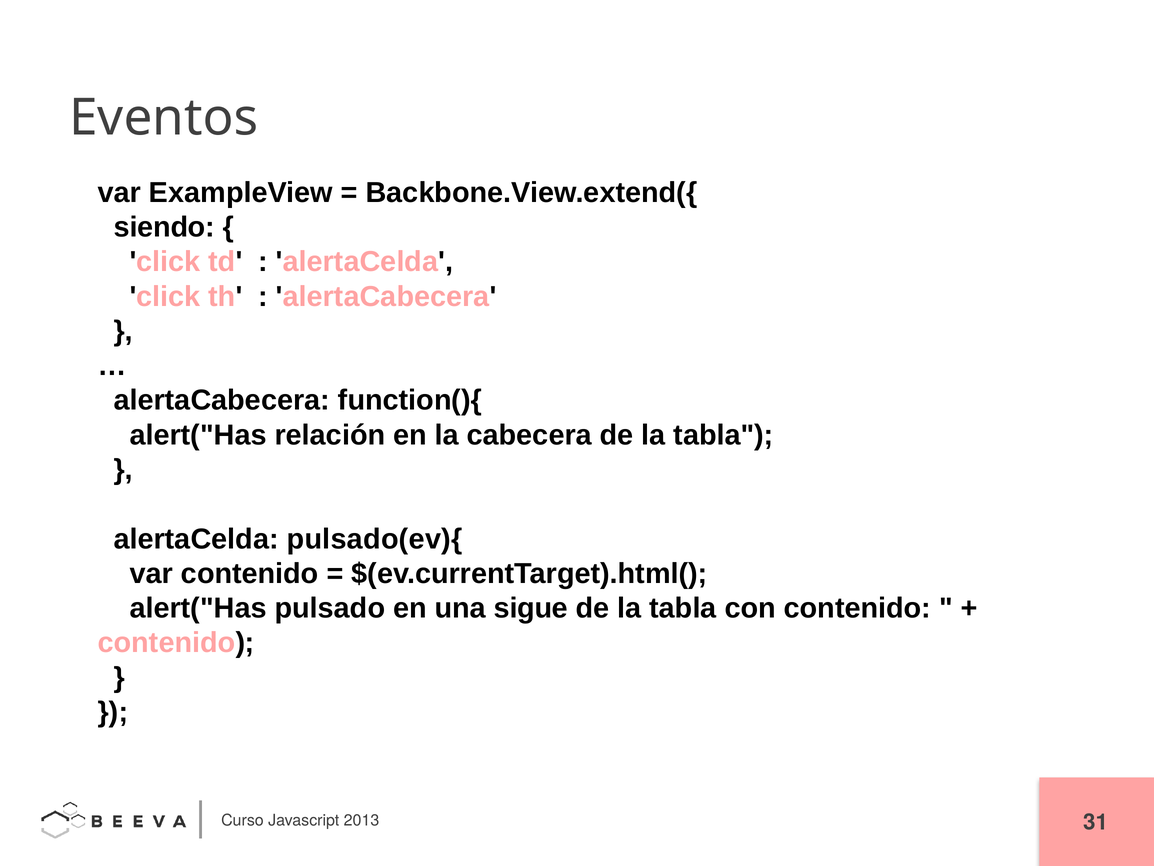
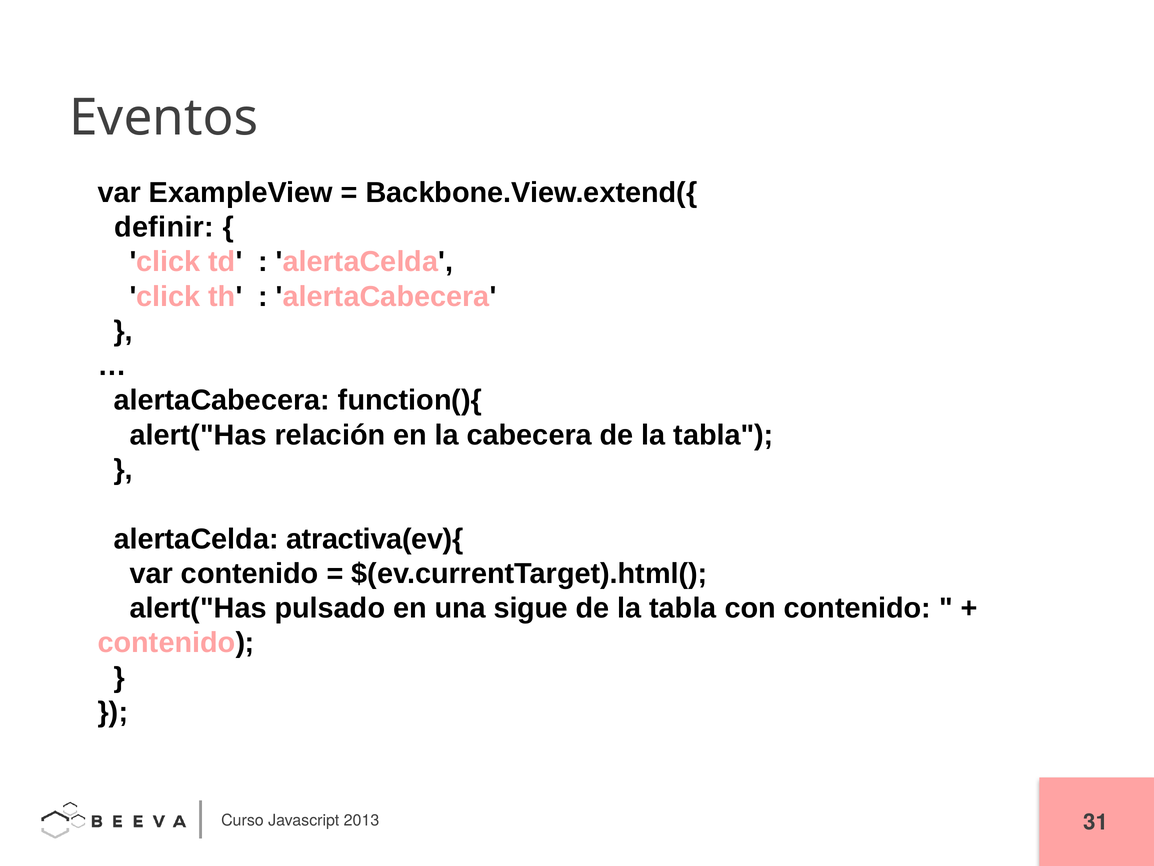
siendo: siendo -> definir (164, 227)
pulsado(ev){: pulsado(ev){ -> atractiva(ev){ (375, 539)
